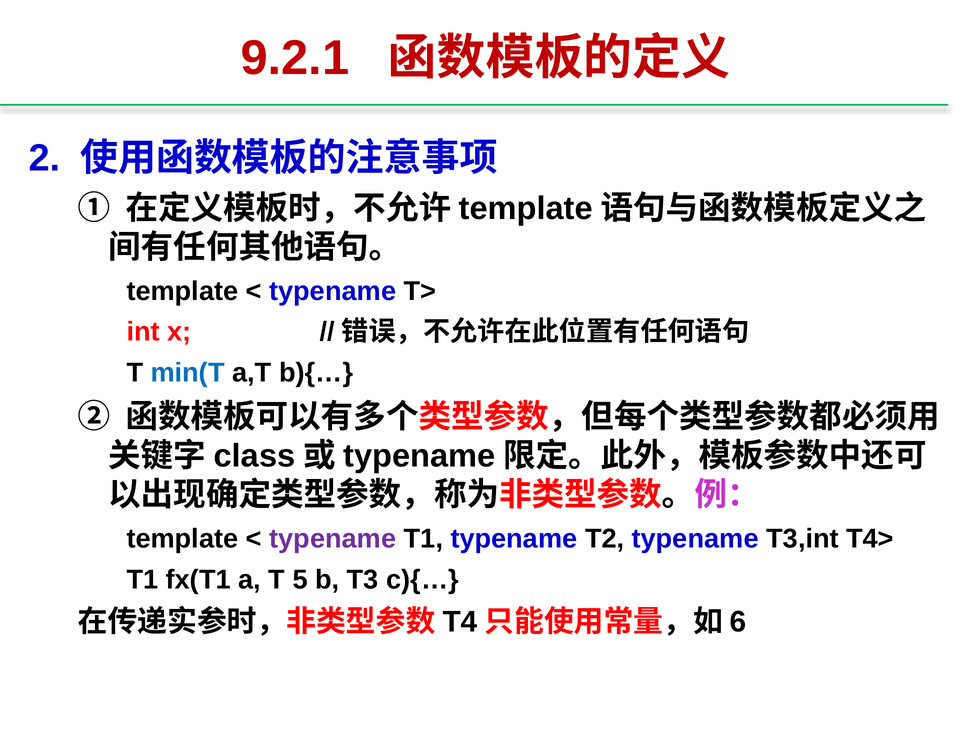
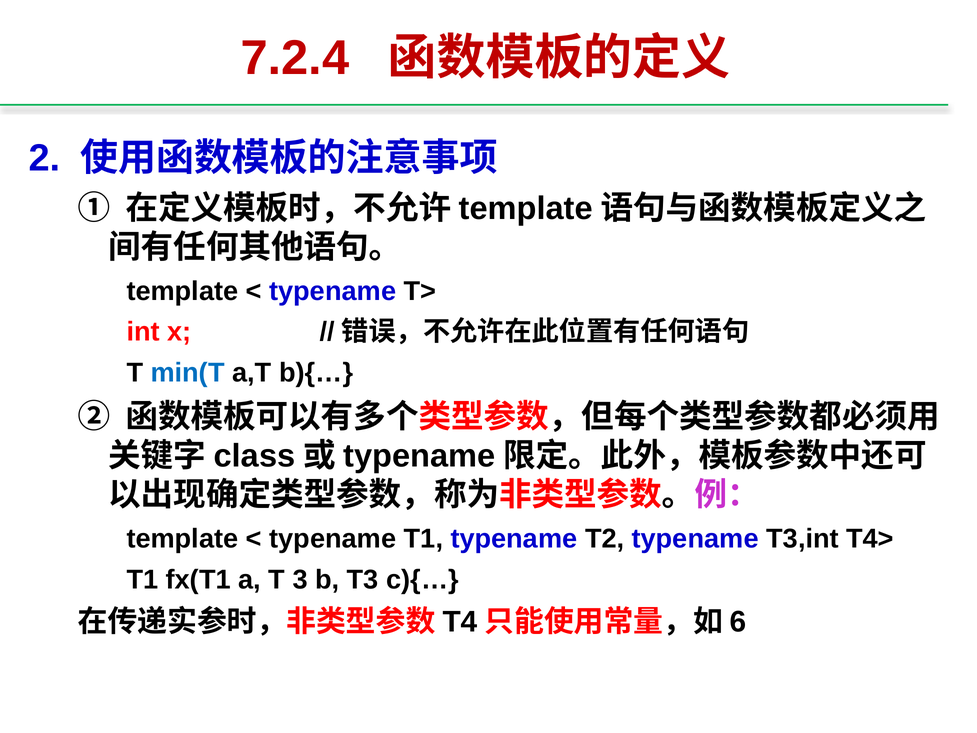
9.2.1: 9.2.1 -> 7.2.4 (295, 58)
typename colour: purple -> black (333, 539)
5: 5 -> 3 (300, 579)
